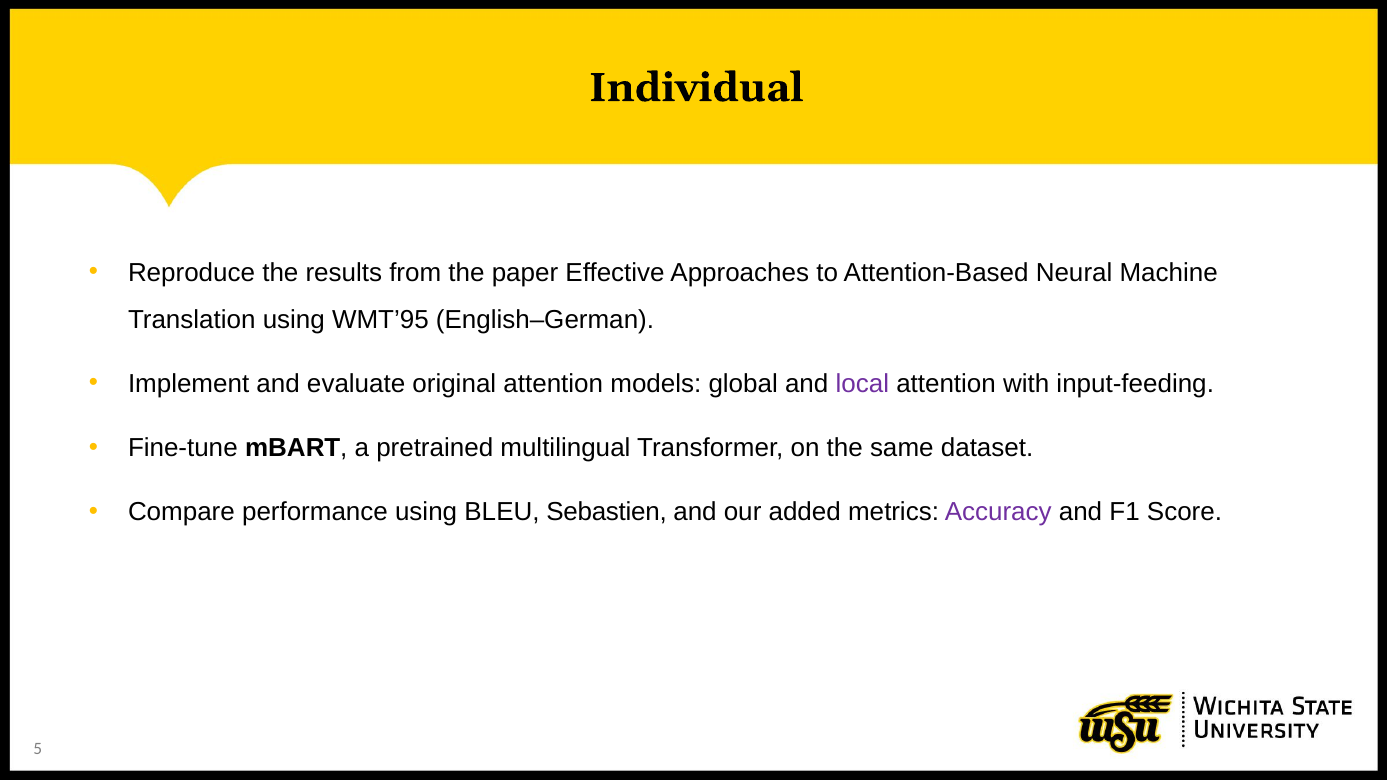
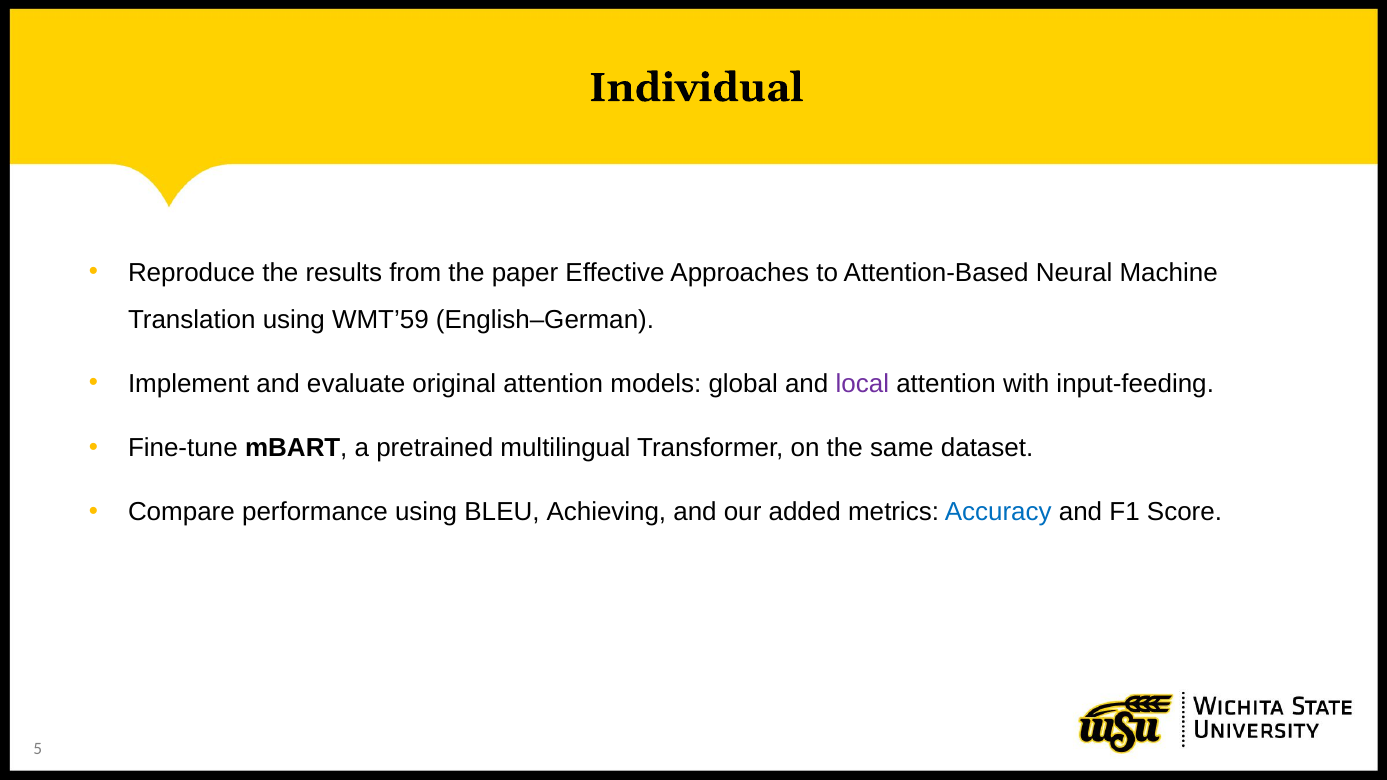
WMT’95: WMT’95 -> WMT’59 (380, 320)
Sebastien: Sebastien -> Achieving (606, 512)
Accuracy colour: purple -> blue (998, 512)
